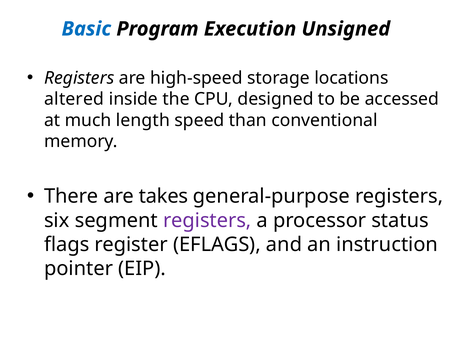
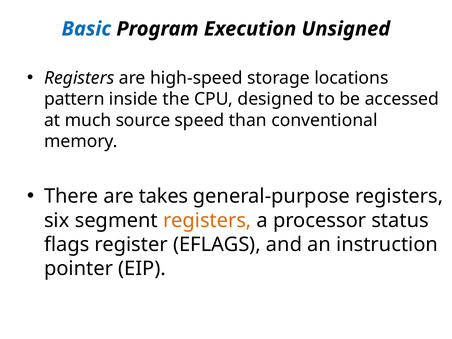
altered: altered -> pattern (74, 99)
length: length -> source (143, 120)
registers colour: purple -> orange (207, 220)
